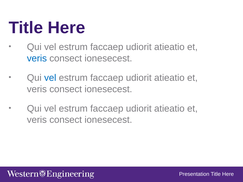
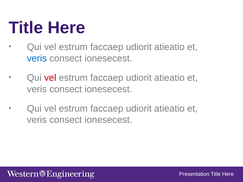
vel colour: blue -> red (50, 78)
